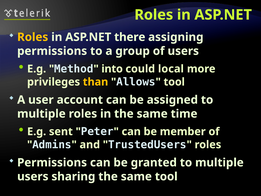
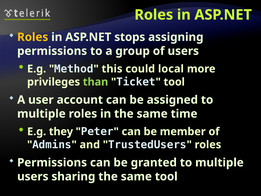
there: there -> stops (130, 37)
into: into -> this (112, 69)
than colour: yellow -> light green (96, 82)
Allows: Allows -> Ticket (136, 82)
sent: sent -> they (61, 131)
